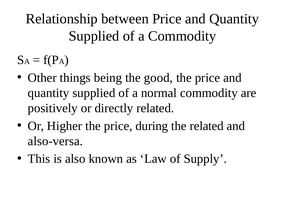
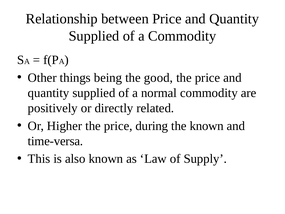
the related: related -> known (207, 126)
also-versa: also-versa -> time-versa (55, 141)
